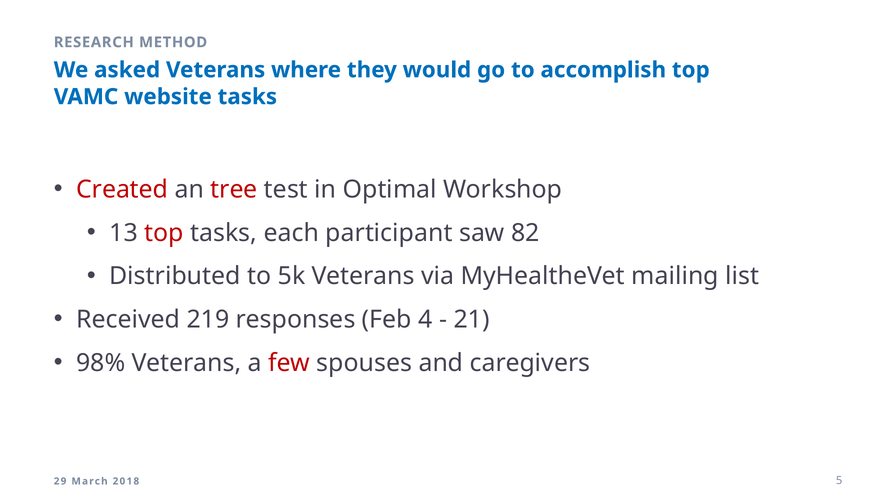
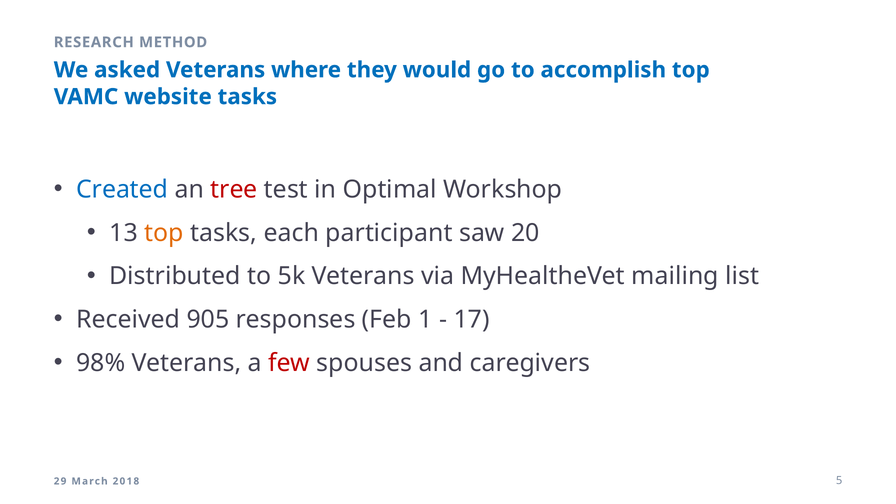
Created colour: red -> blue (122, 190)
top colour: red -> orange (164, 233)
82: 82 -> 20 (525, 233)
219: 219 -> 905 (208, 320)
4: 4 -> 1 (425, 320)
21: 21 -> 17 (472, 320)
